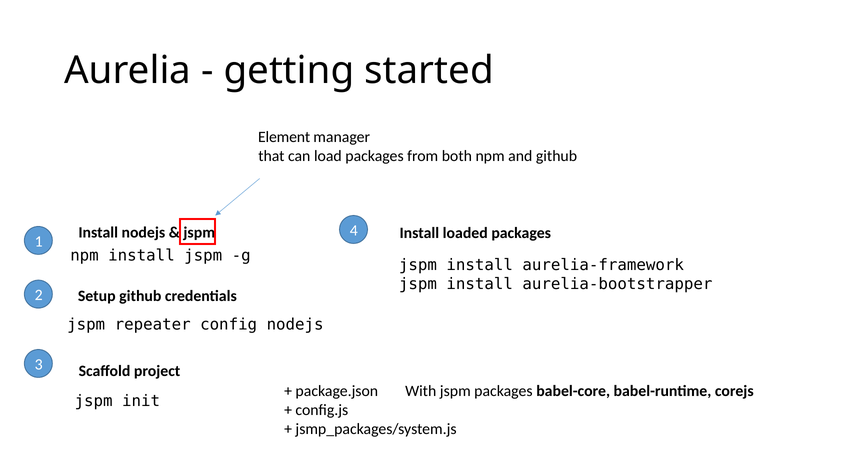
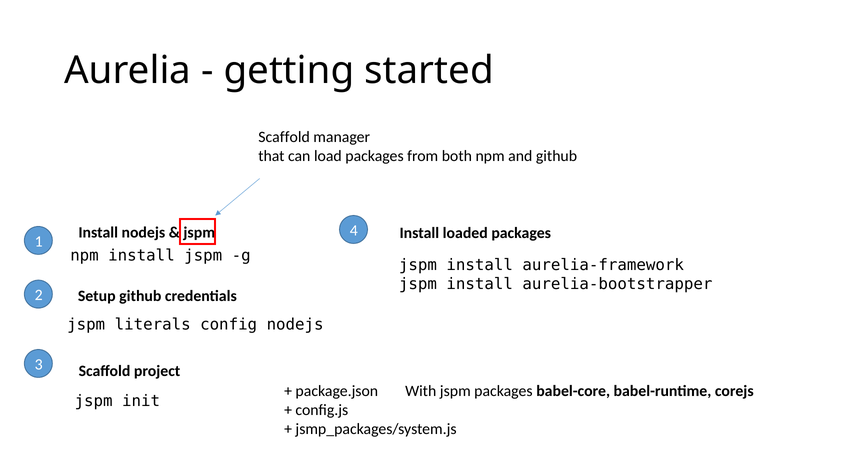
Element: Element -> Scaffold (284, 137)
repeater: repeater -> literals (153, 325)
